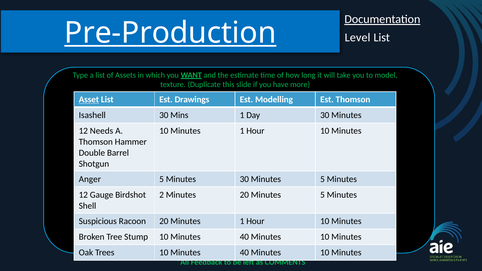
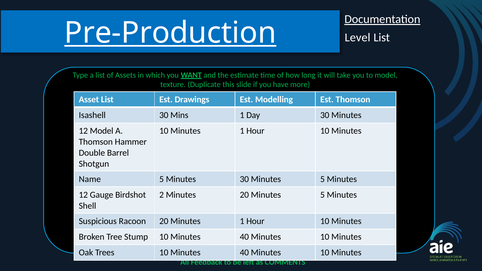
Asset underline: present -> none (89, 100)
12 Needs: Needs -> Model (102, 131)
Anger: Anger -> Name (90, 179)
